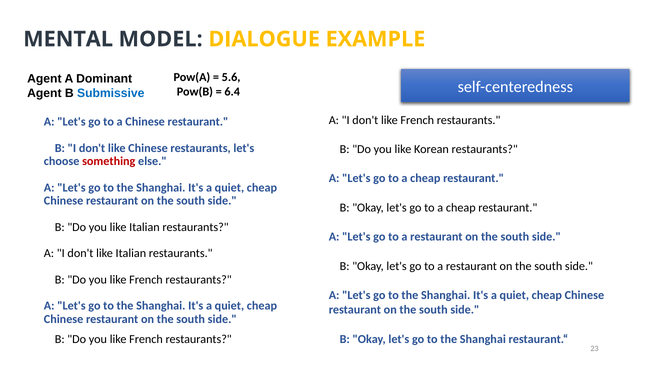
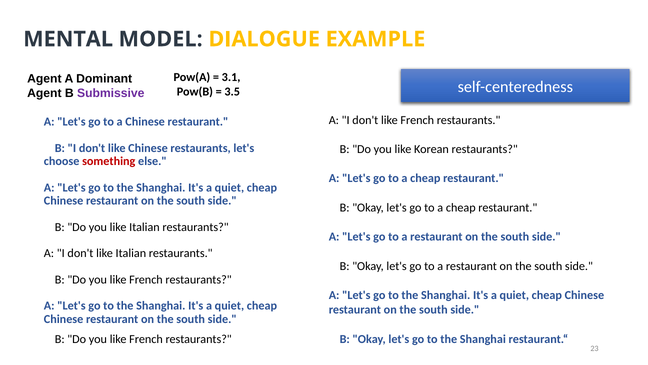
5.6: 5.6 -> 3.1 (231, 77)
6.4: 6.4 -> 3.5 (232, 92)
Submissive colour: blue -> purple (111, 93)
